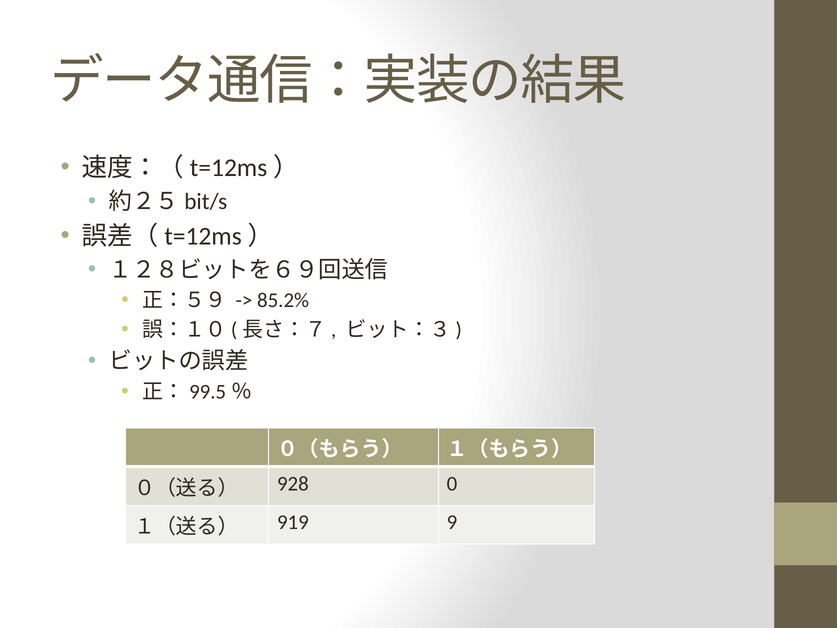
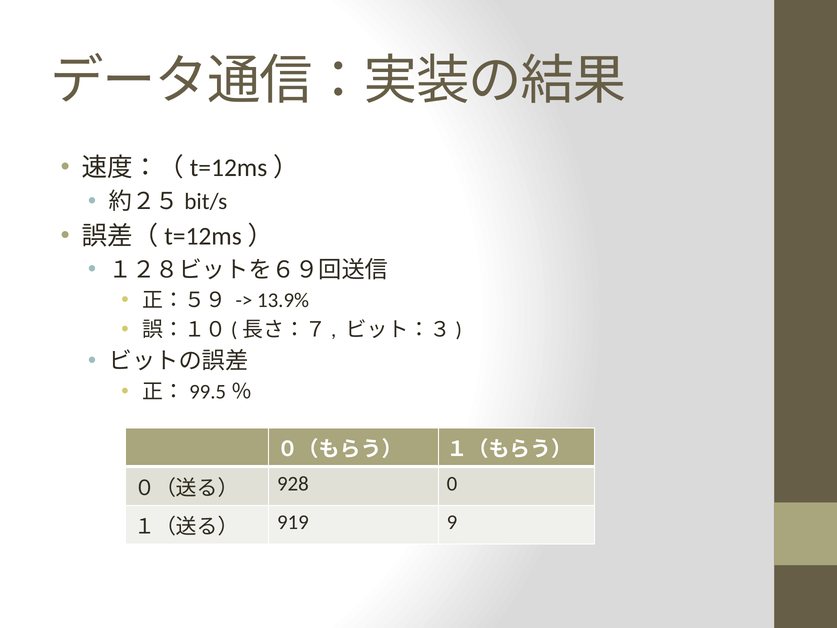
85.2%: 85.2% -> 13.9% (283, 300)
